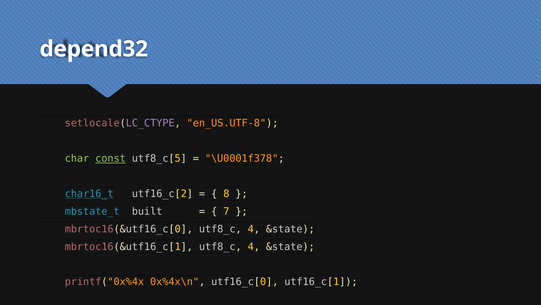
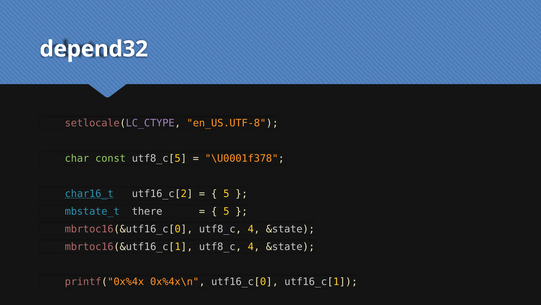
const underline: present -> none (111, 158)
8: 8 -> 5 (226, 193)
built: built -> there (147, 211)
7: 7 -> 5 (226, 211)
